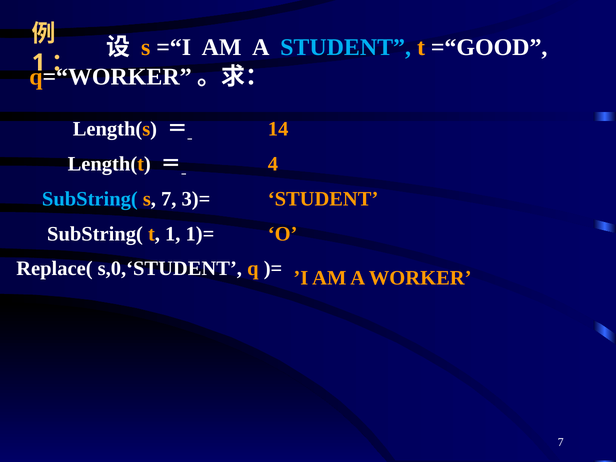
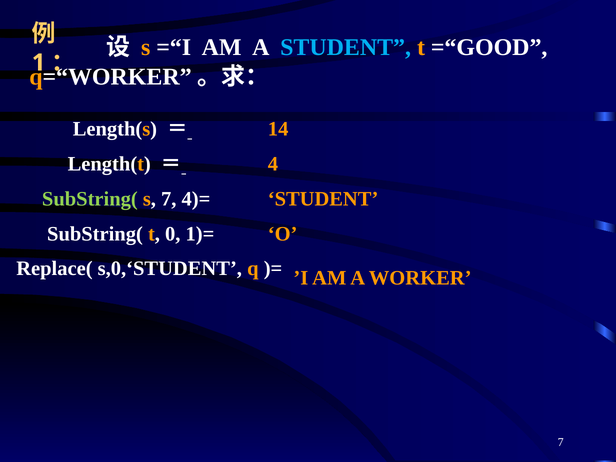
SubString( colour: light blue -> light green (90, 199)
3)=: 3)= -> 4)= (196, 199)
t 1: 1 -> 0 (173, 234)
